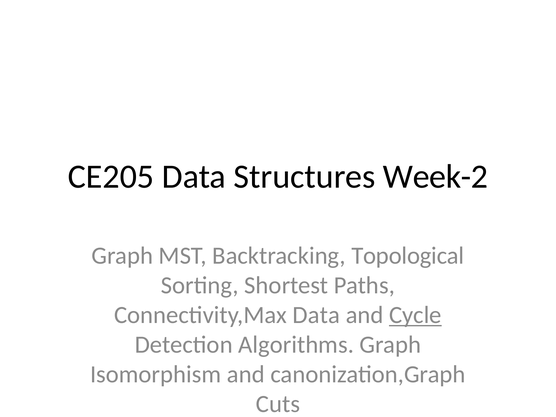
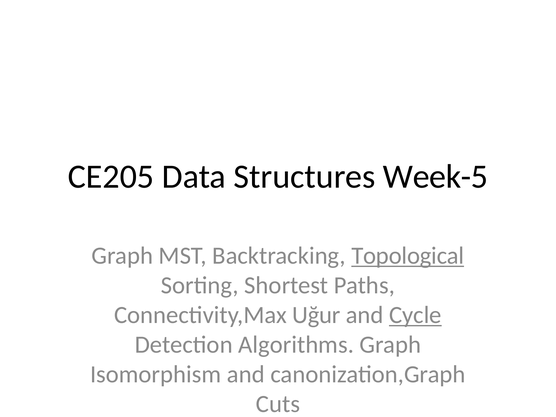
Week-2: Week-2 -> Week-5 (435, 177)
Topological underline: none -> present (408, 256)
Connectivity,Max Data: Data -> Uğur (316, 315)
